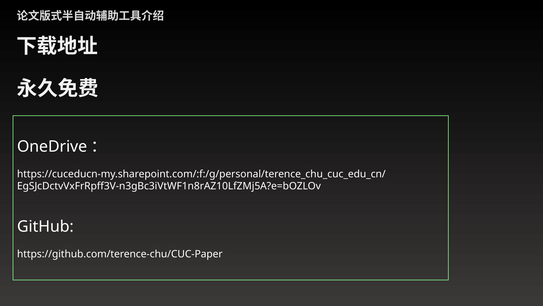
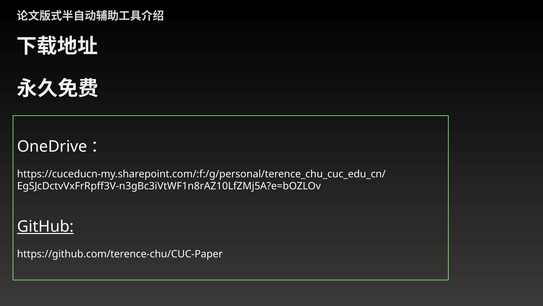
GitHub underline: none -> present (45, 226)
